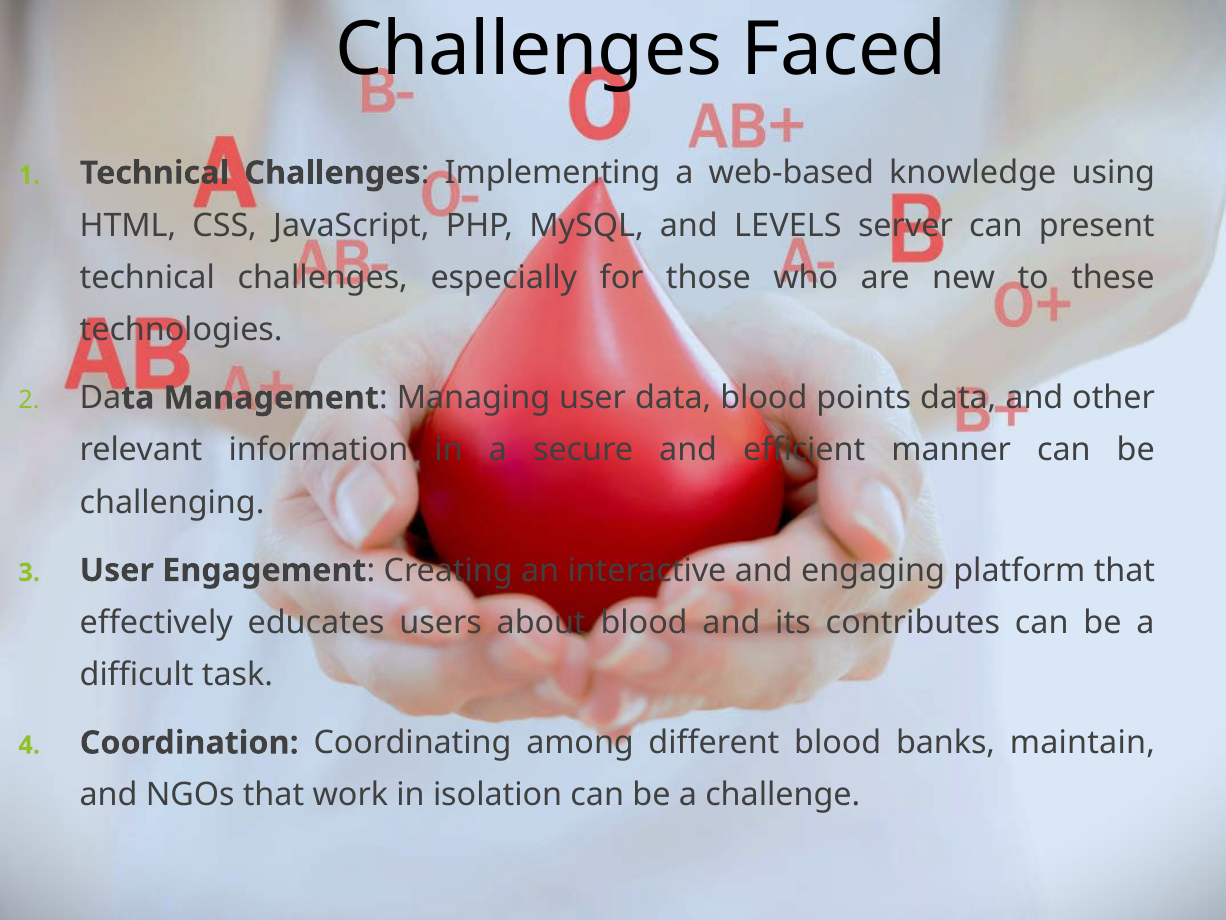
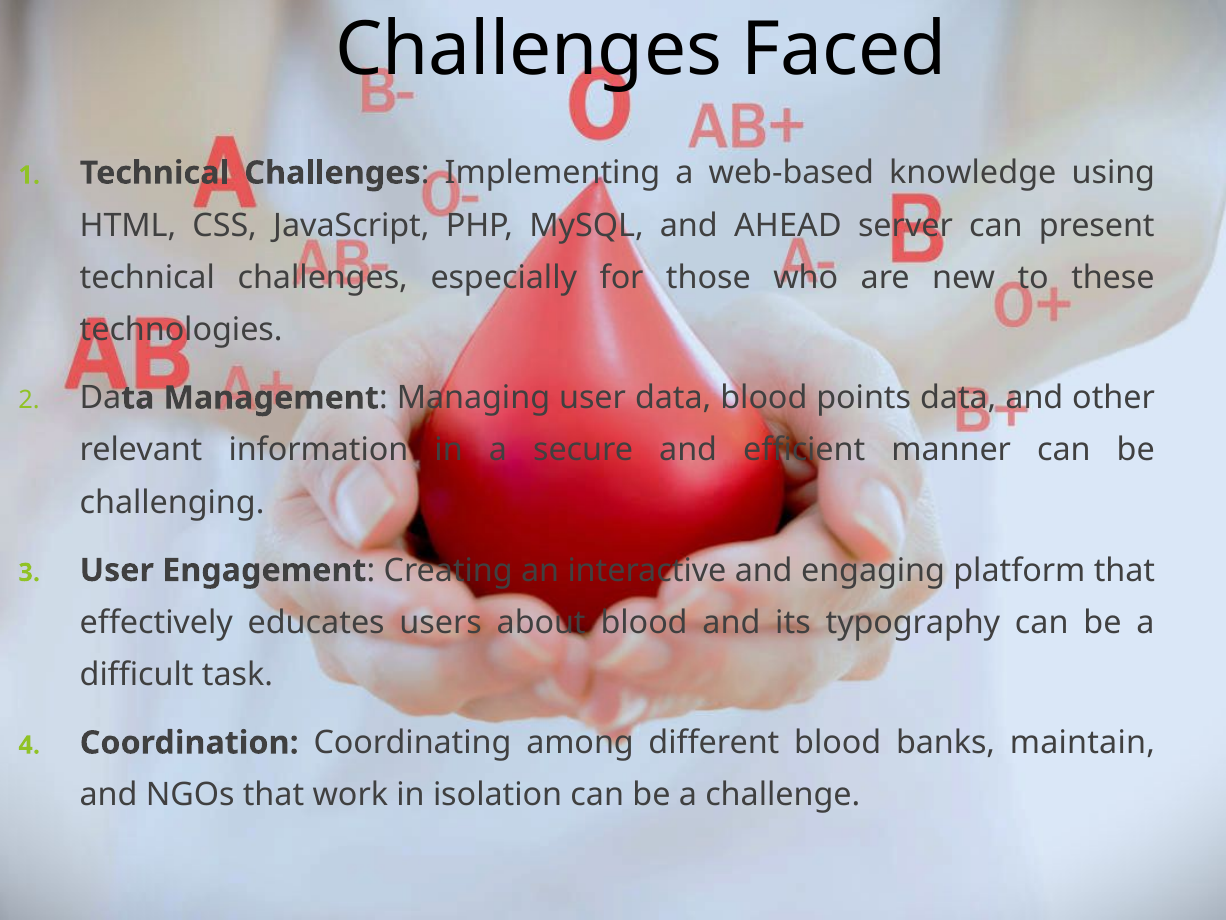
LEVELS: LEVELS -> AHEAD (788, 225)
contributes: contributes -> typography (913, 622)
